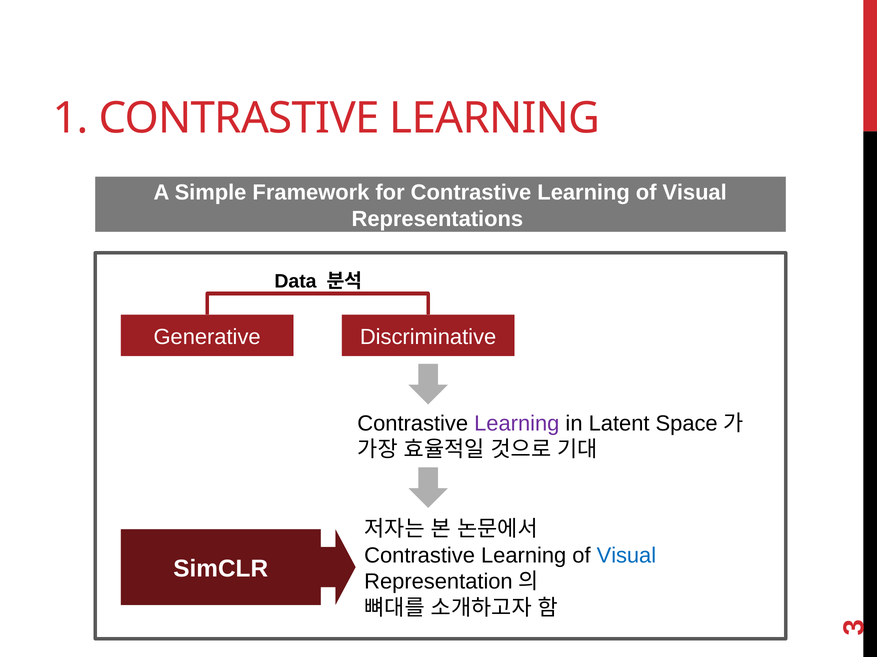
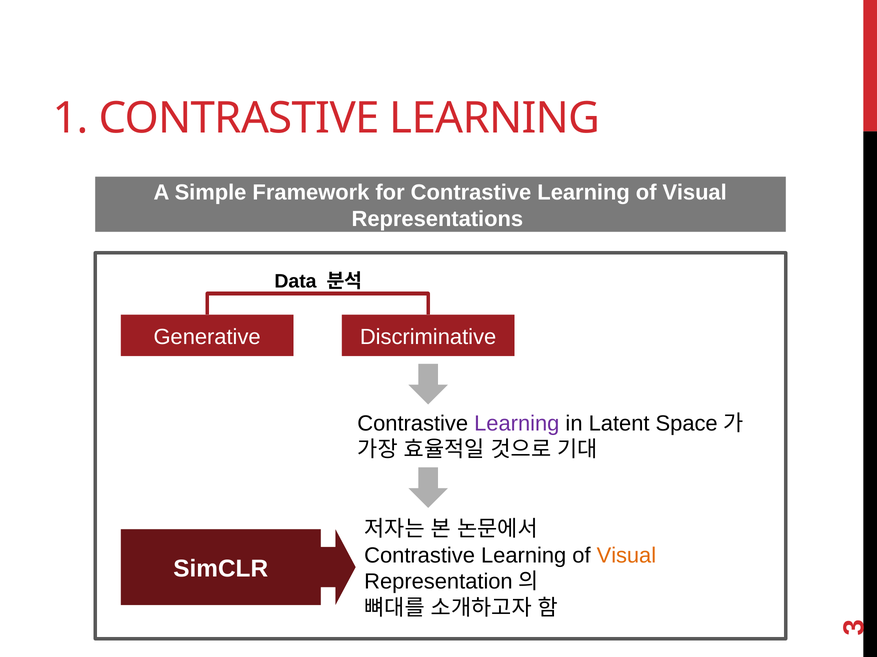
Visual colour: blue -> orange (626, 556)
